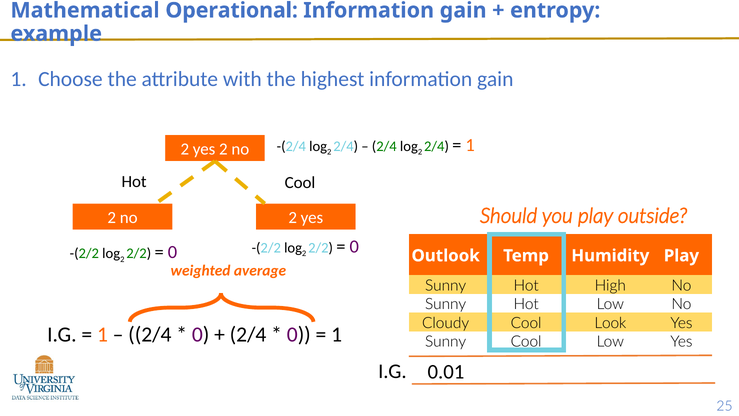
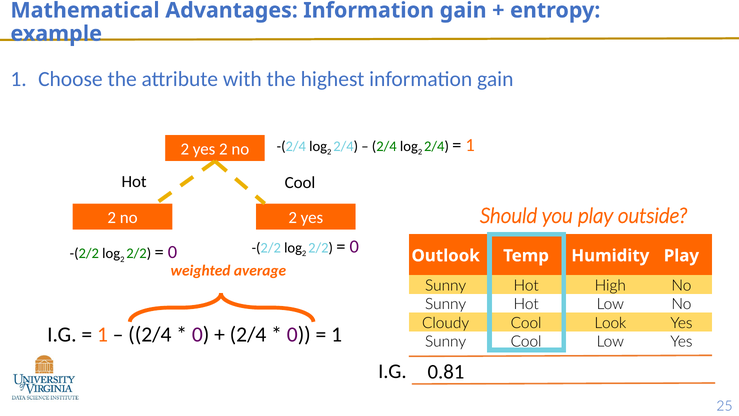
Operational: Operational -> Advantages (232, 10)
0.01: 0.01 -> 0.81 (446, 372)
